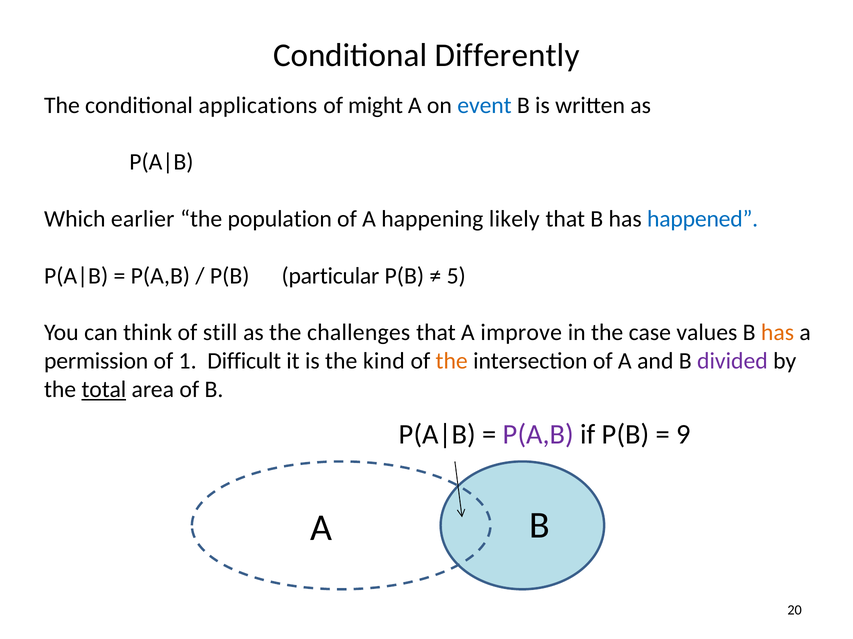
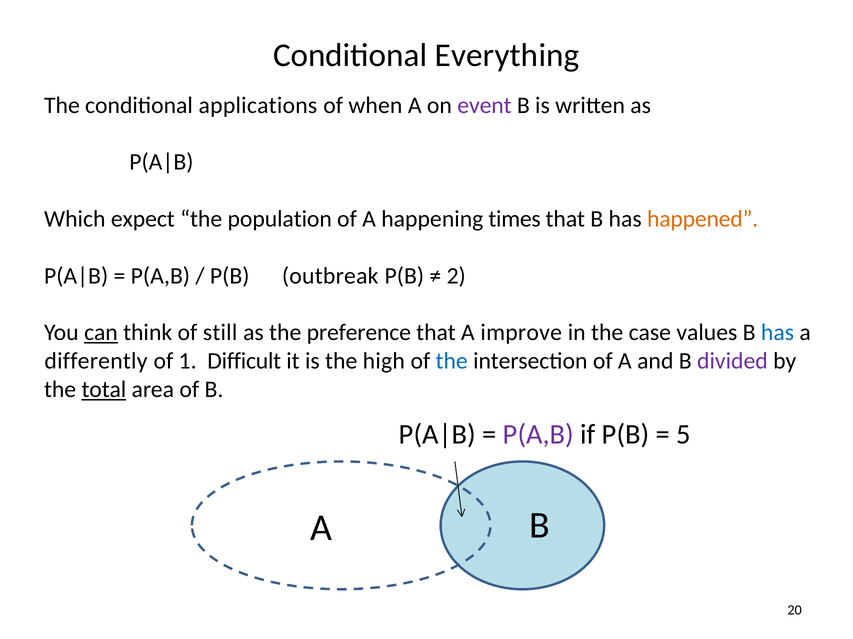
Differently: Differently -> Everything (507, 56)
might: might -> when (375, 105)
event colour: blue -> purple (484, 105)
earlier: earlier -> expect (143, 219)
likely: likely -> times (515, 219)
happened colour: blue -> orange (703, 219)
particular: particular -> outbreak (330, 276)
5: 5 -> 2 (456, 276)
can underline: none -> present (101, 333)
challenges: challenges -> preference (359, 333)
has colour: orange -> blue (777, 333)
permission: permission -> differently (96, 361)
kind: kind -> high (384, 361)
the colour: orange -> blue (452, 361)
9: 9 -> 5 (683, 435)
